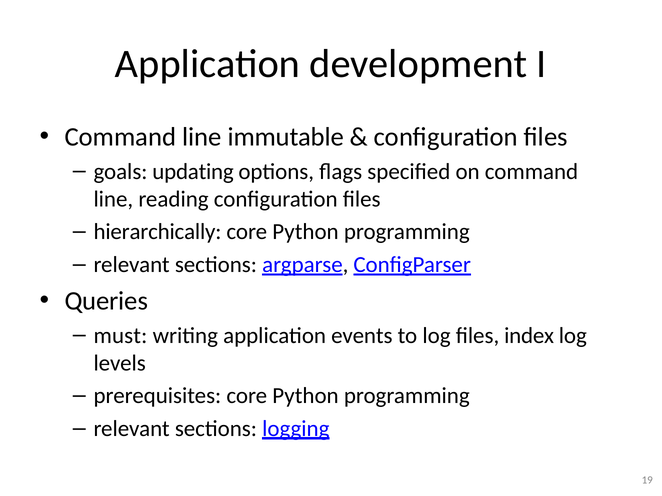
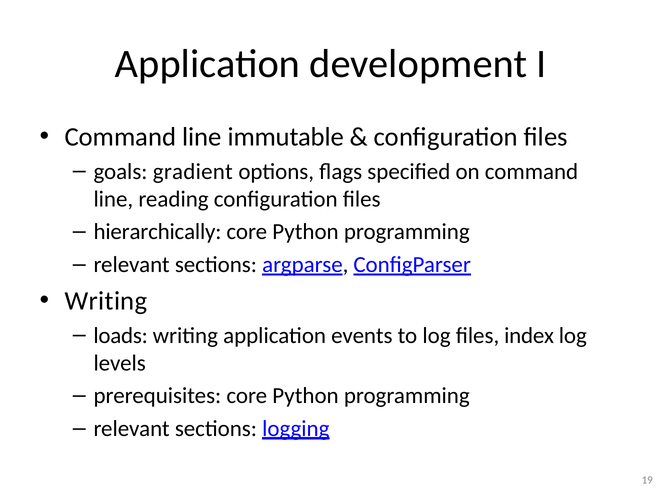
updating: updating -> gradient (193, 172)
Queries: Queries -> Writing (106, 301)
must: must -> loads (121, 336)
